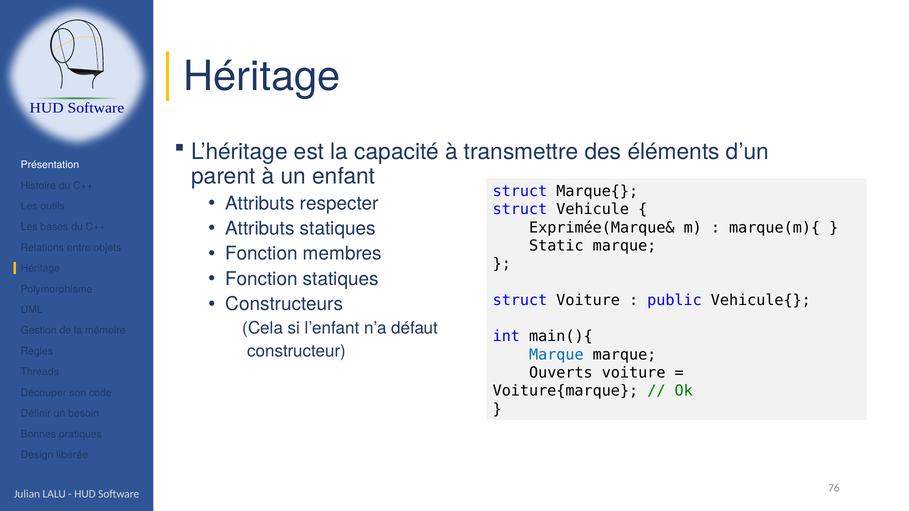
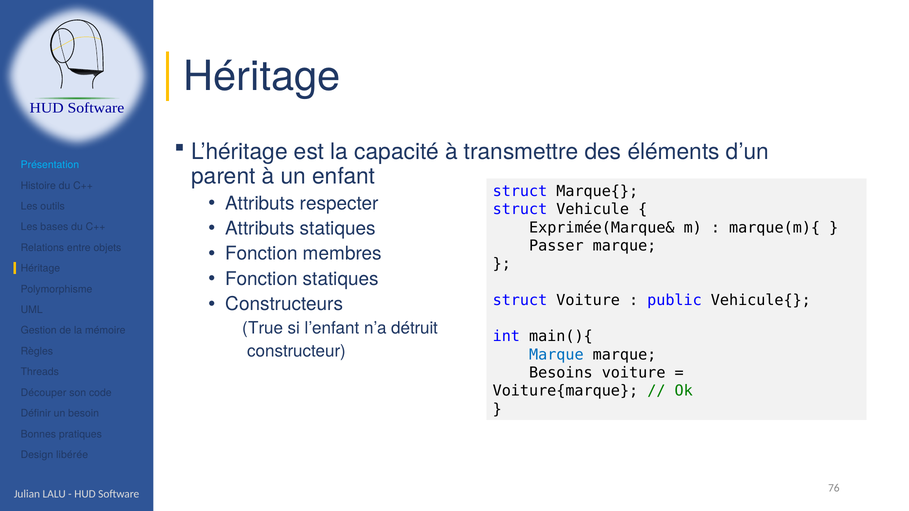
Présentation colour: white -> light blue (50, 165)
Static: Static -> Passer (556, 246)
Cela: Cela -> True (263, 328)
défaut: défaut -> détruit (415, 328)
Ouverts: Ouverts -> Besoins (561, 373)
